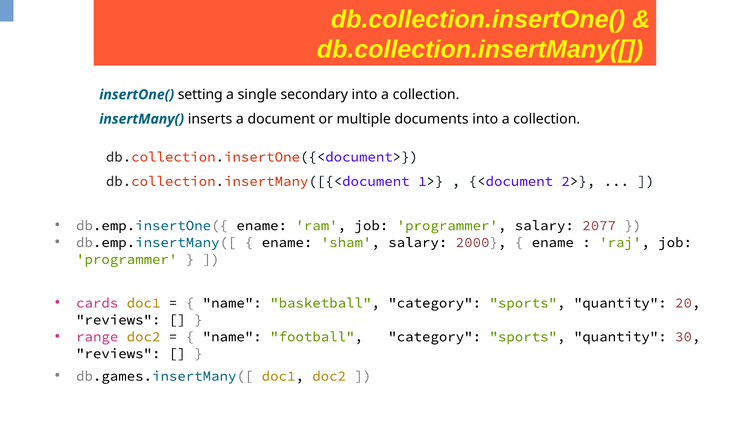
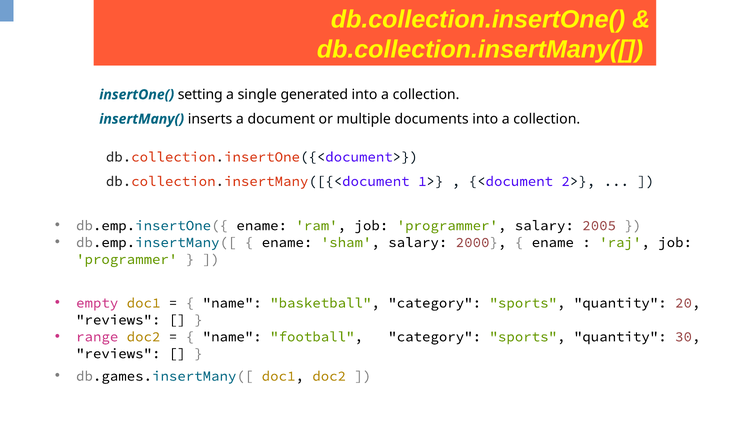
secondary: secondary -> generated (314, 95)
2077: 2077 -> 2005 (599, 225)
cards: cards -> empty (97, 303)
